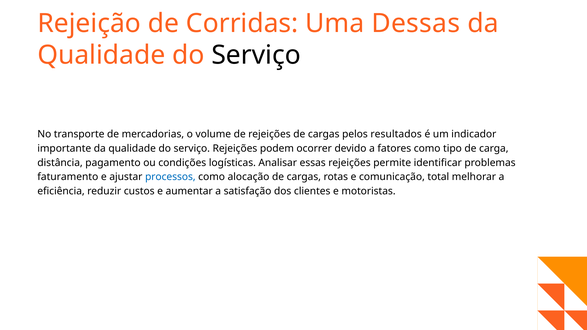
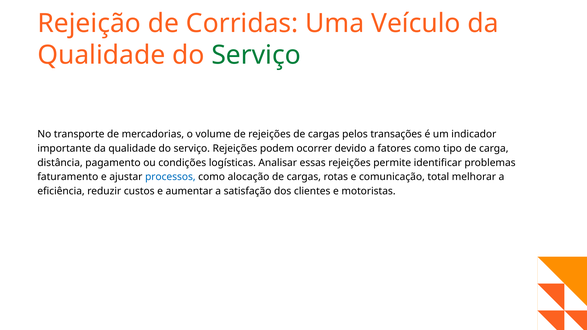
Dessas: Dessas -> Veículo (416, 23)
Serviço colour: black -> green (256, 55)
resultados: resultados -> transações (396, 134)
